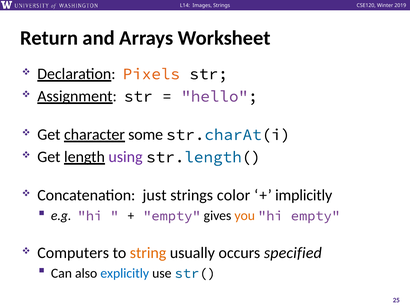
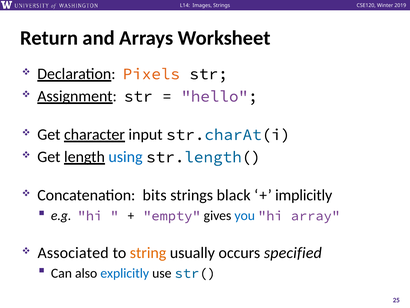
some: some -> input (146, 134)
using colour: purple -> blue (126, 157)
just: just -> bits (155, 195)
color: color -> black (234, 195)
you colour: orange -> blue (245, 215)
hi empty: empty -> array (315, 215)
Computers: Computers -> Associated (73, 252)
